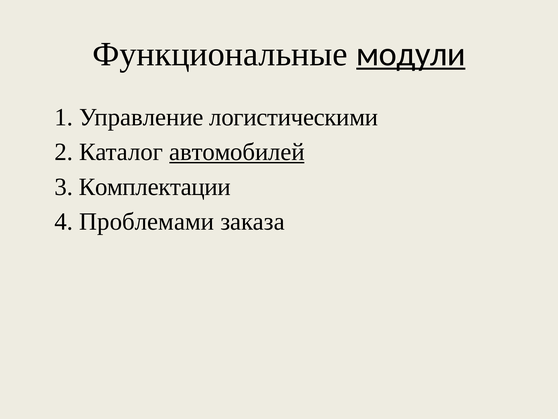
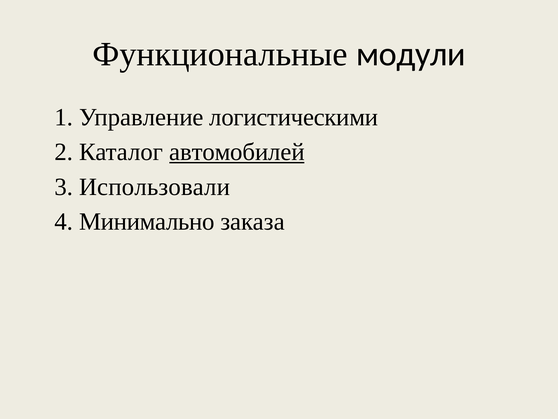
модули underline: present -> none (411, 54)
Комплектации: Комплектации -> Использовали (155, 187)
Проблемами: Проблемами -> Минимально (147, 221)
